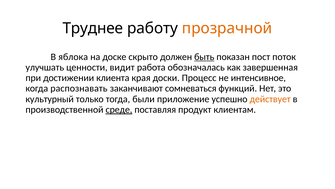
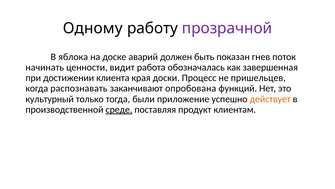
Труднее: Труднее -> Одному (93, 28)
прозрачной colour: orange -> purple (227, 28)
скрыто: скрыто -> аварий (143, 57)
быть underline: present -> none (204, 57)
пост: пост -> гнев (261, 57)
улучшать: улучшать -> начинать (45, 67)
интенсивное: интенсивное -> пришельцев (258, 78)
сомневаться: сомневаться -> опробована (191, 88)
